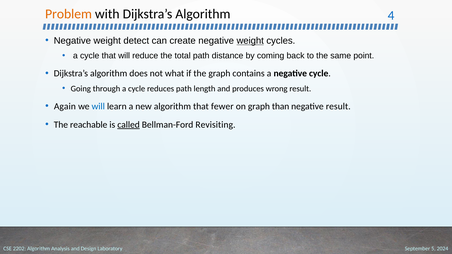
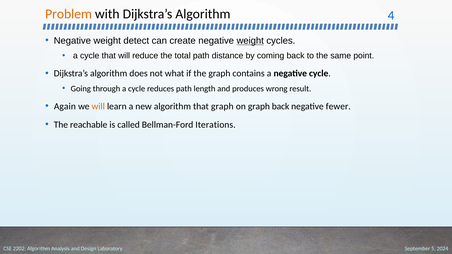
will colour: blue -> orange (98, 106)
that fewer: fewer -> graph (222, 106)
graph than: than -> back (281, 106)
negative result: result -> fewer (338, 106)
called underline: present -> none (129, 125)
Revisiting: Revisiting -> Iterations (215, 125)
